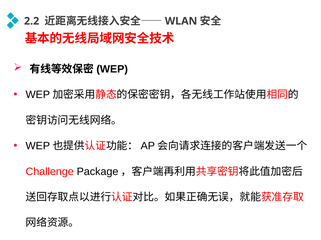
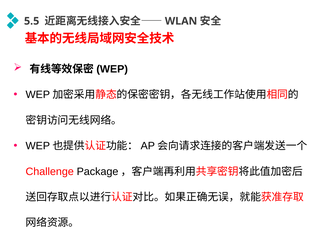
2.2: 2.2 -> 5.5 (32, 21)
